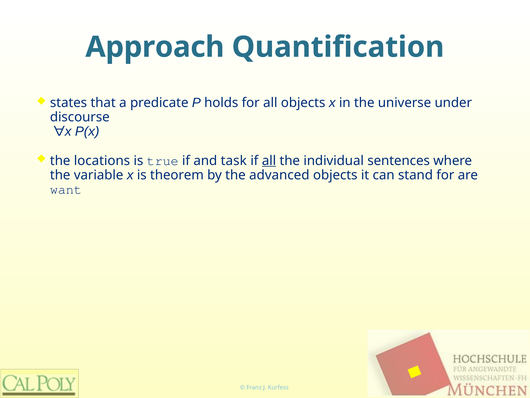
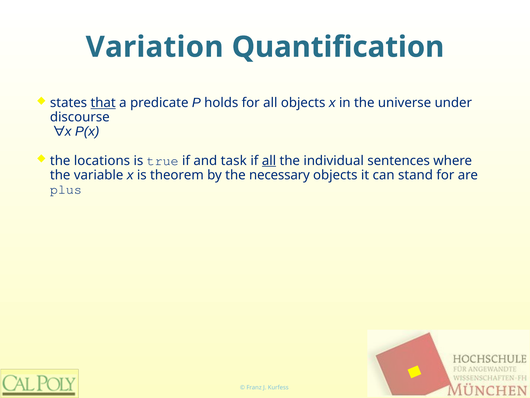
Approach: Approach -> Variation (155, 47)
that underline: none -> present (103, 103)
advanced: advanced -> necessary (279, 175)
want: want -> plus (66, 189)
